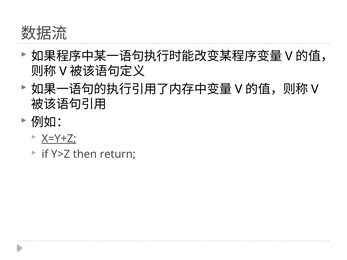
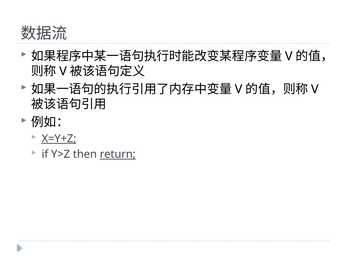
return underline: none -> present (118, 154)
